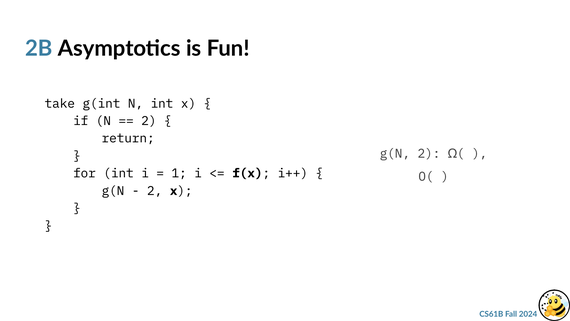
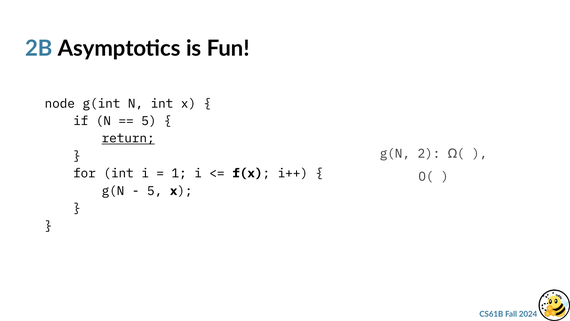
take: take -> node (60, 103)
2: 2 -> 5 (149, 121)
return underline: none -> present (128, 138)
2: 2 -> 5 (155, 191)
